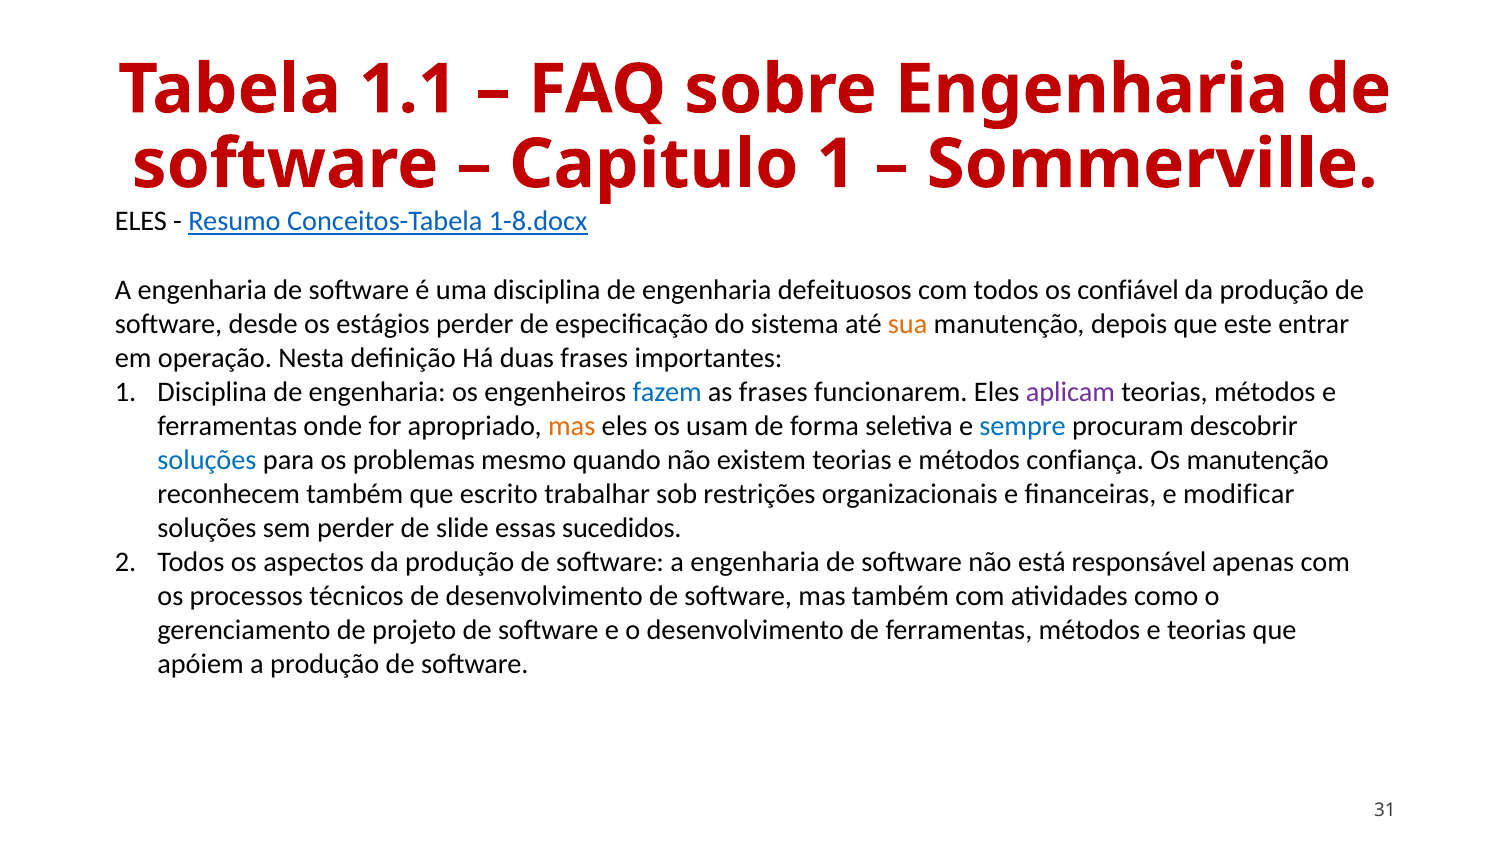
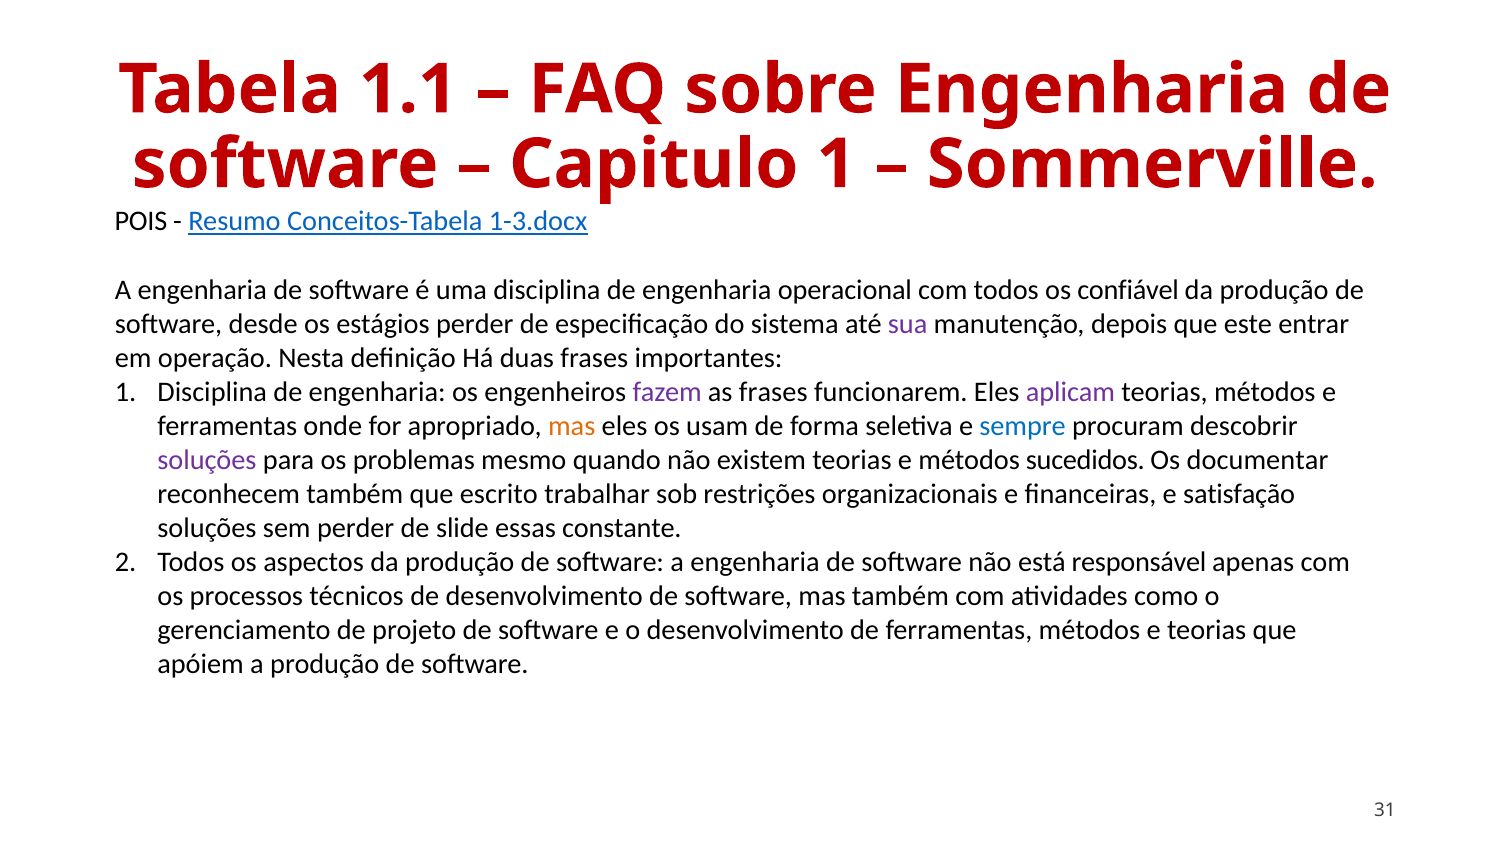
ELES: ELES -> POIS (141, 222)
1-8.docx: 1-8.docx -> 1-3.docx (538, 222)
defeituosos: defeituosos -> operacional (845, 290)
sua colour: orange -> purple (908, 324)
fazem colour: blue -> purple (667, 392)
soluções colour: blue -> purple (207, 460)
confiança: confiança -> sucedidos (1085, 460)
Os manutenção: manutenção -> documentar (1257, 460)
modificar: modificar -> satisfação (1239, 494)
sucedidos: sucedidos -> constante (622, 528)
